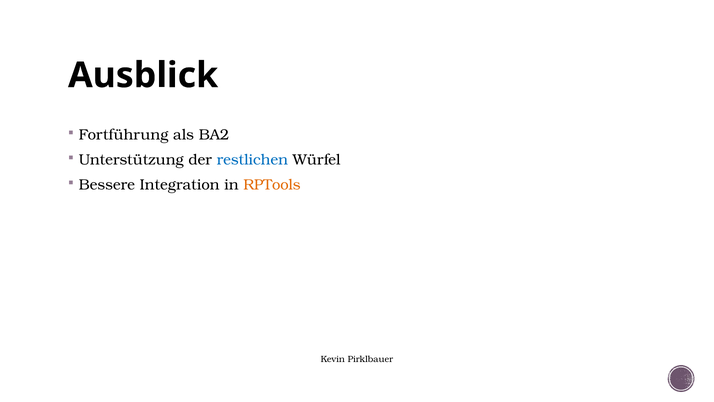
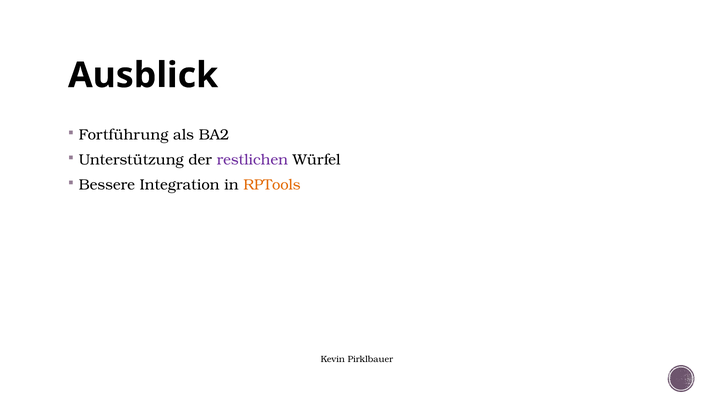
restlichen colour: blue -> purple (252, 160)
